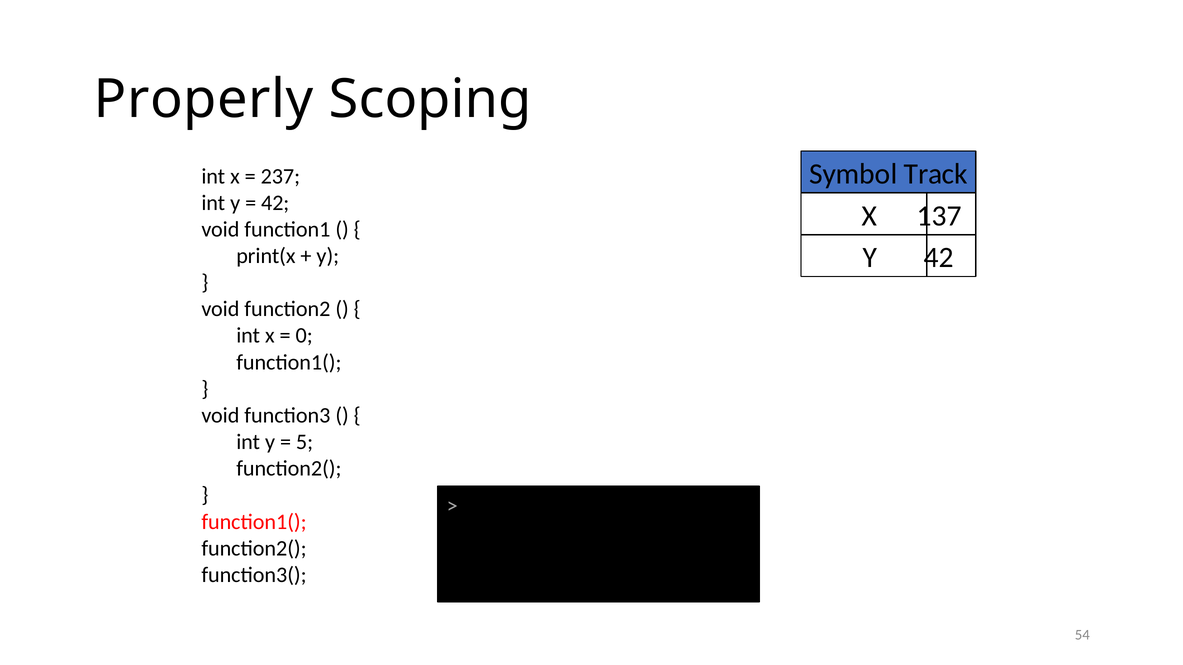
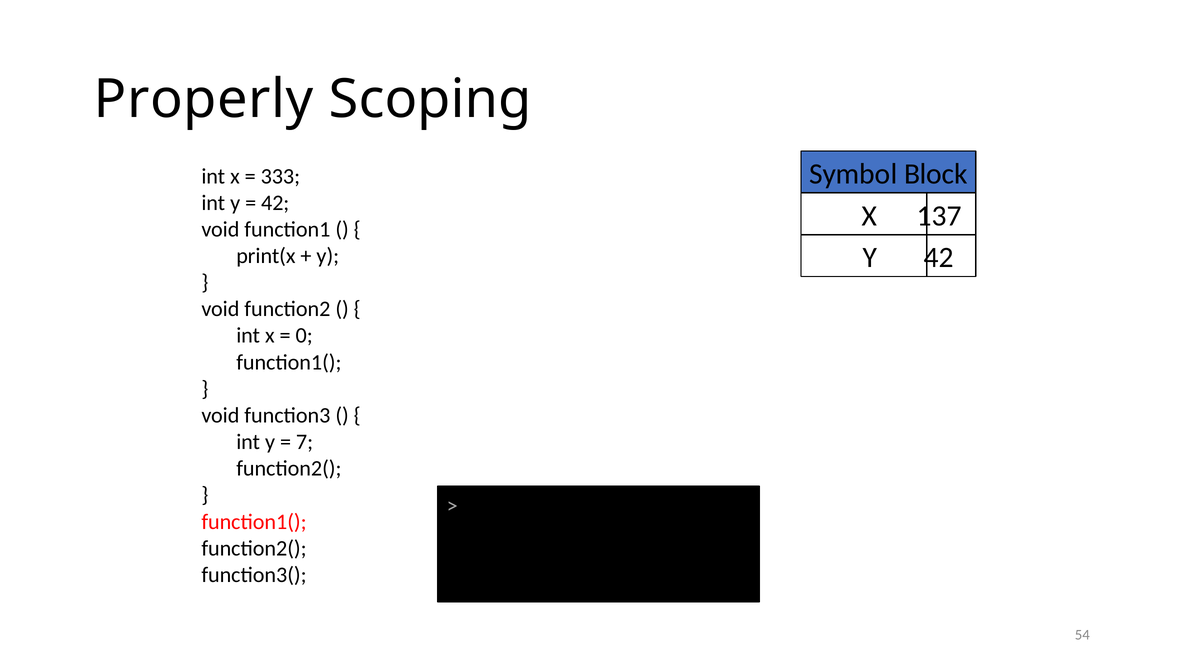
Track: Track -> Block (936, 174)
237: 237 -> 333 (280, 176)
5: 5 -> 7 (305, 442)
